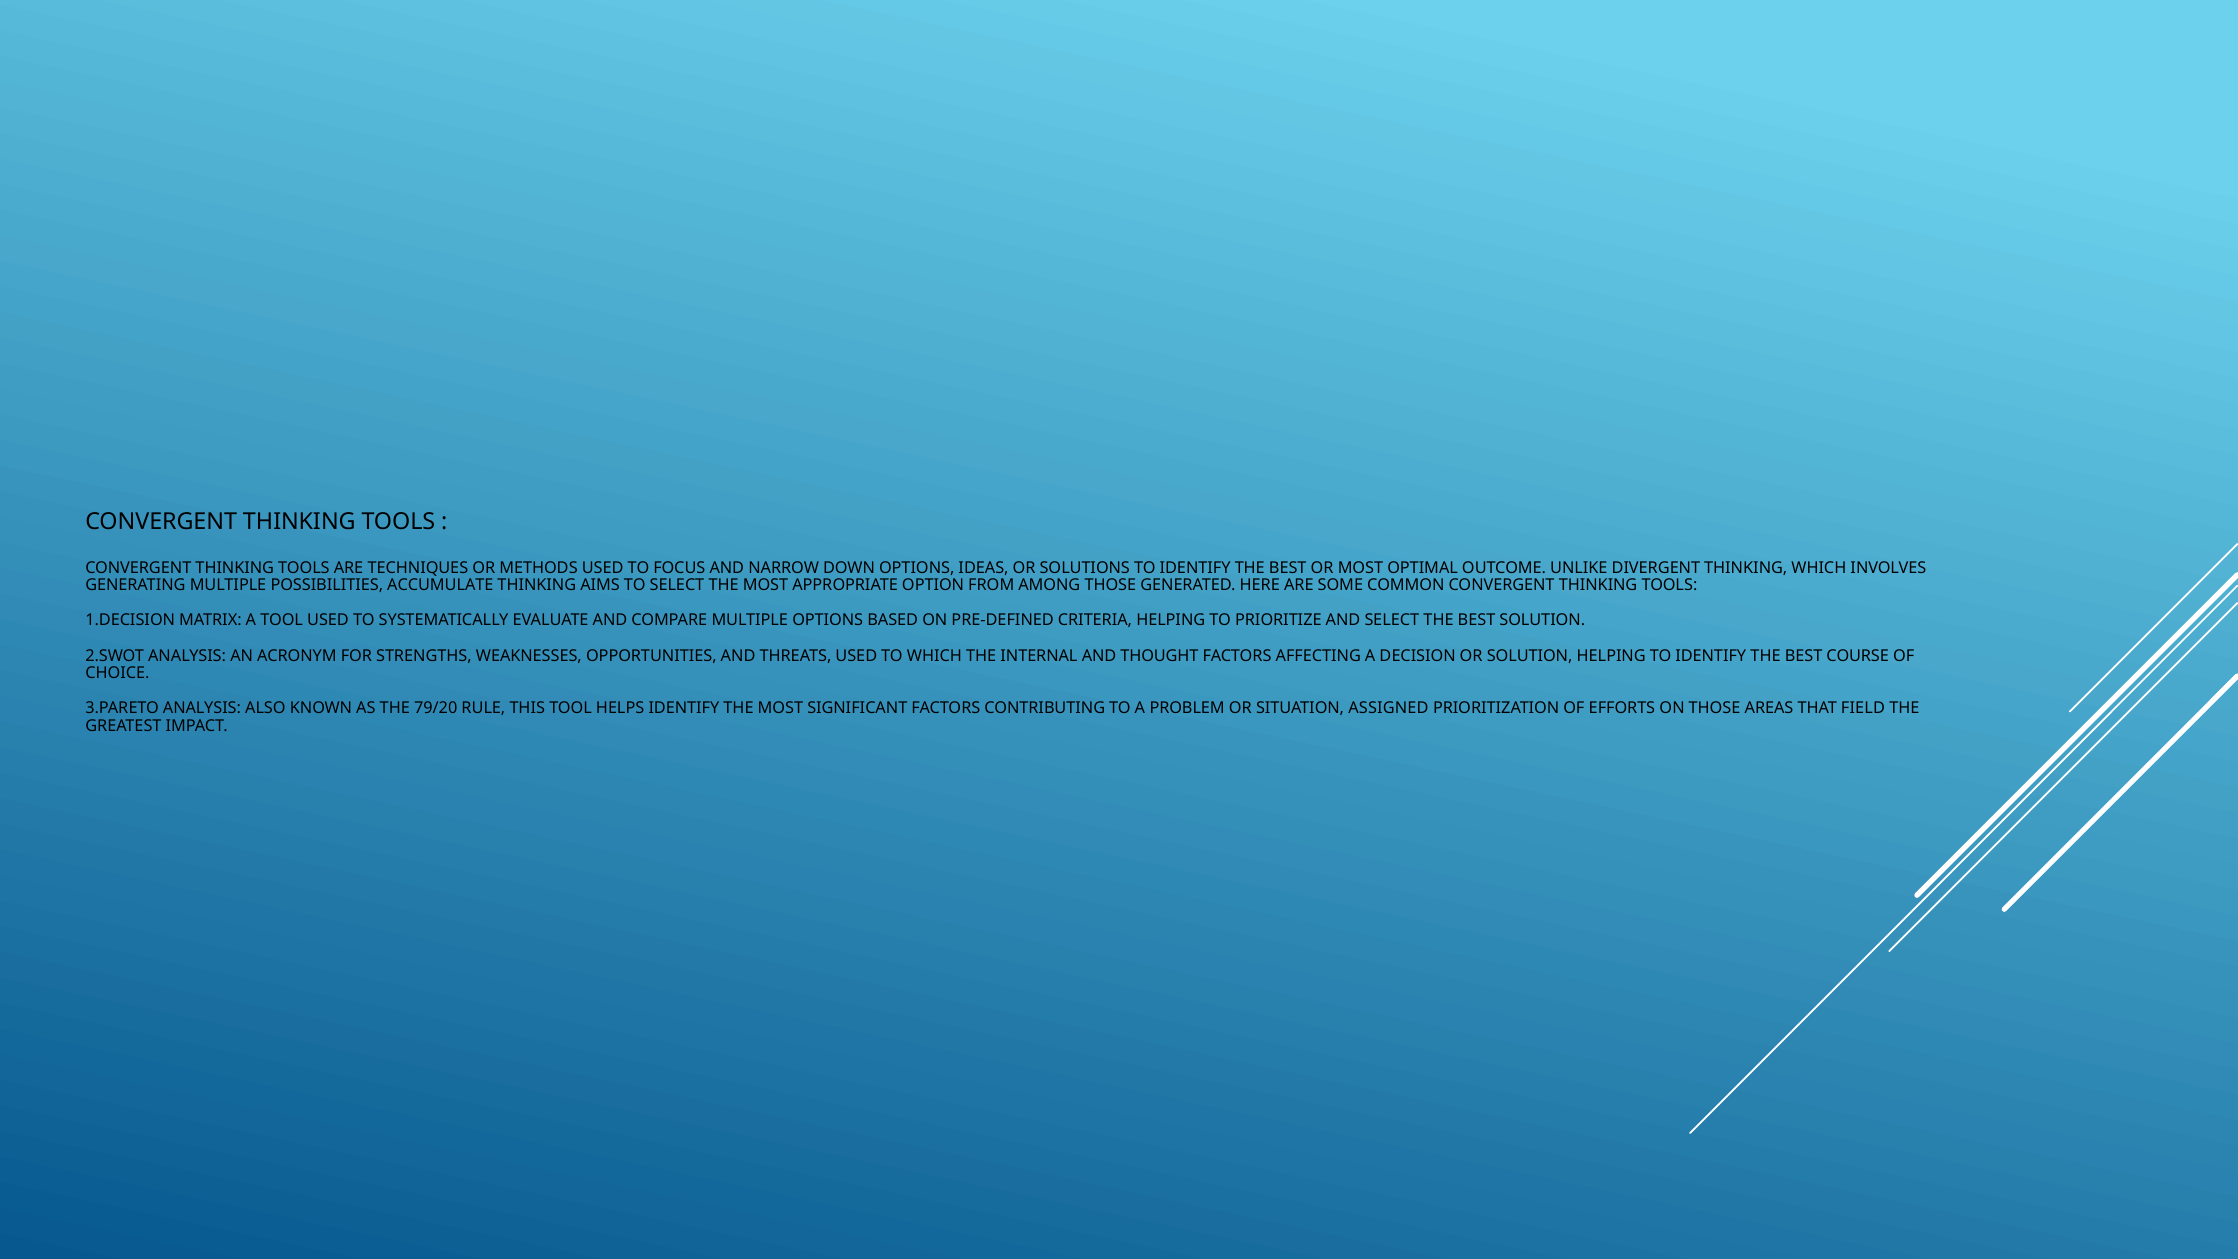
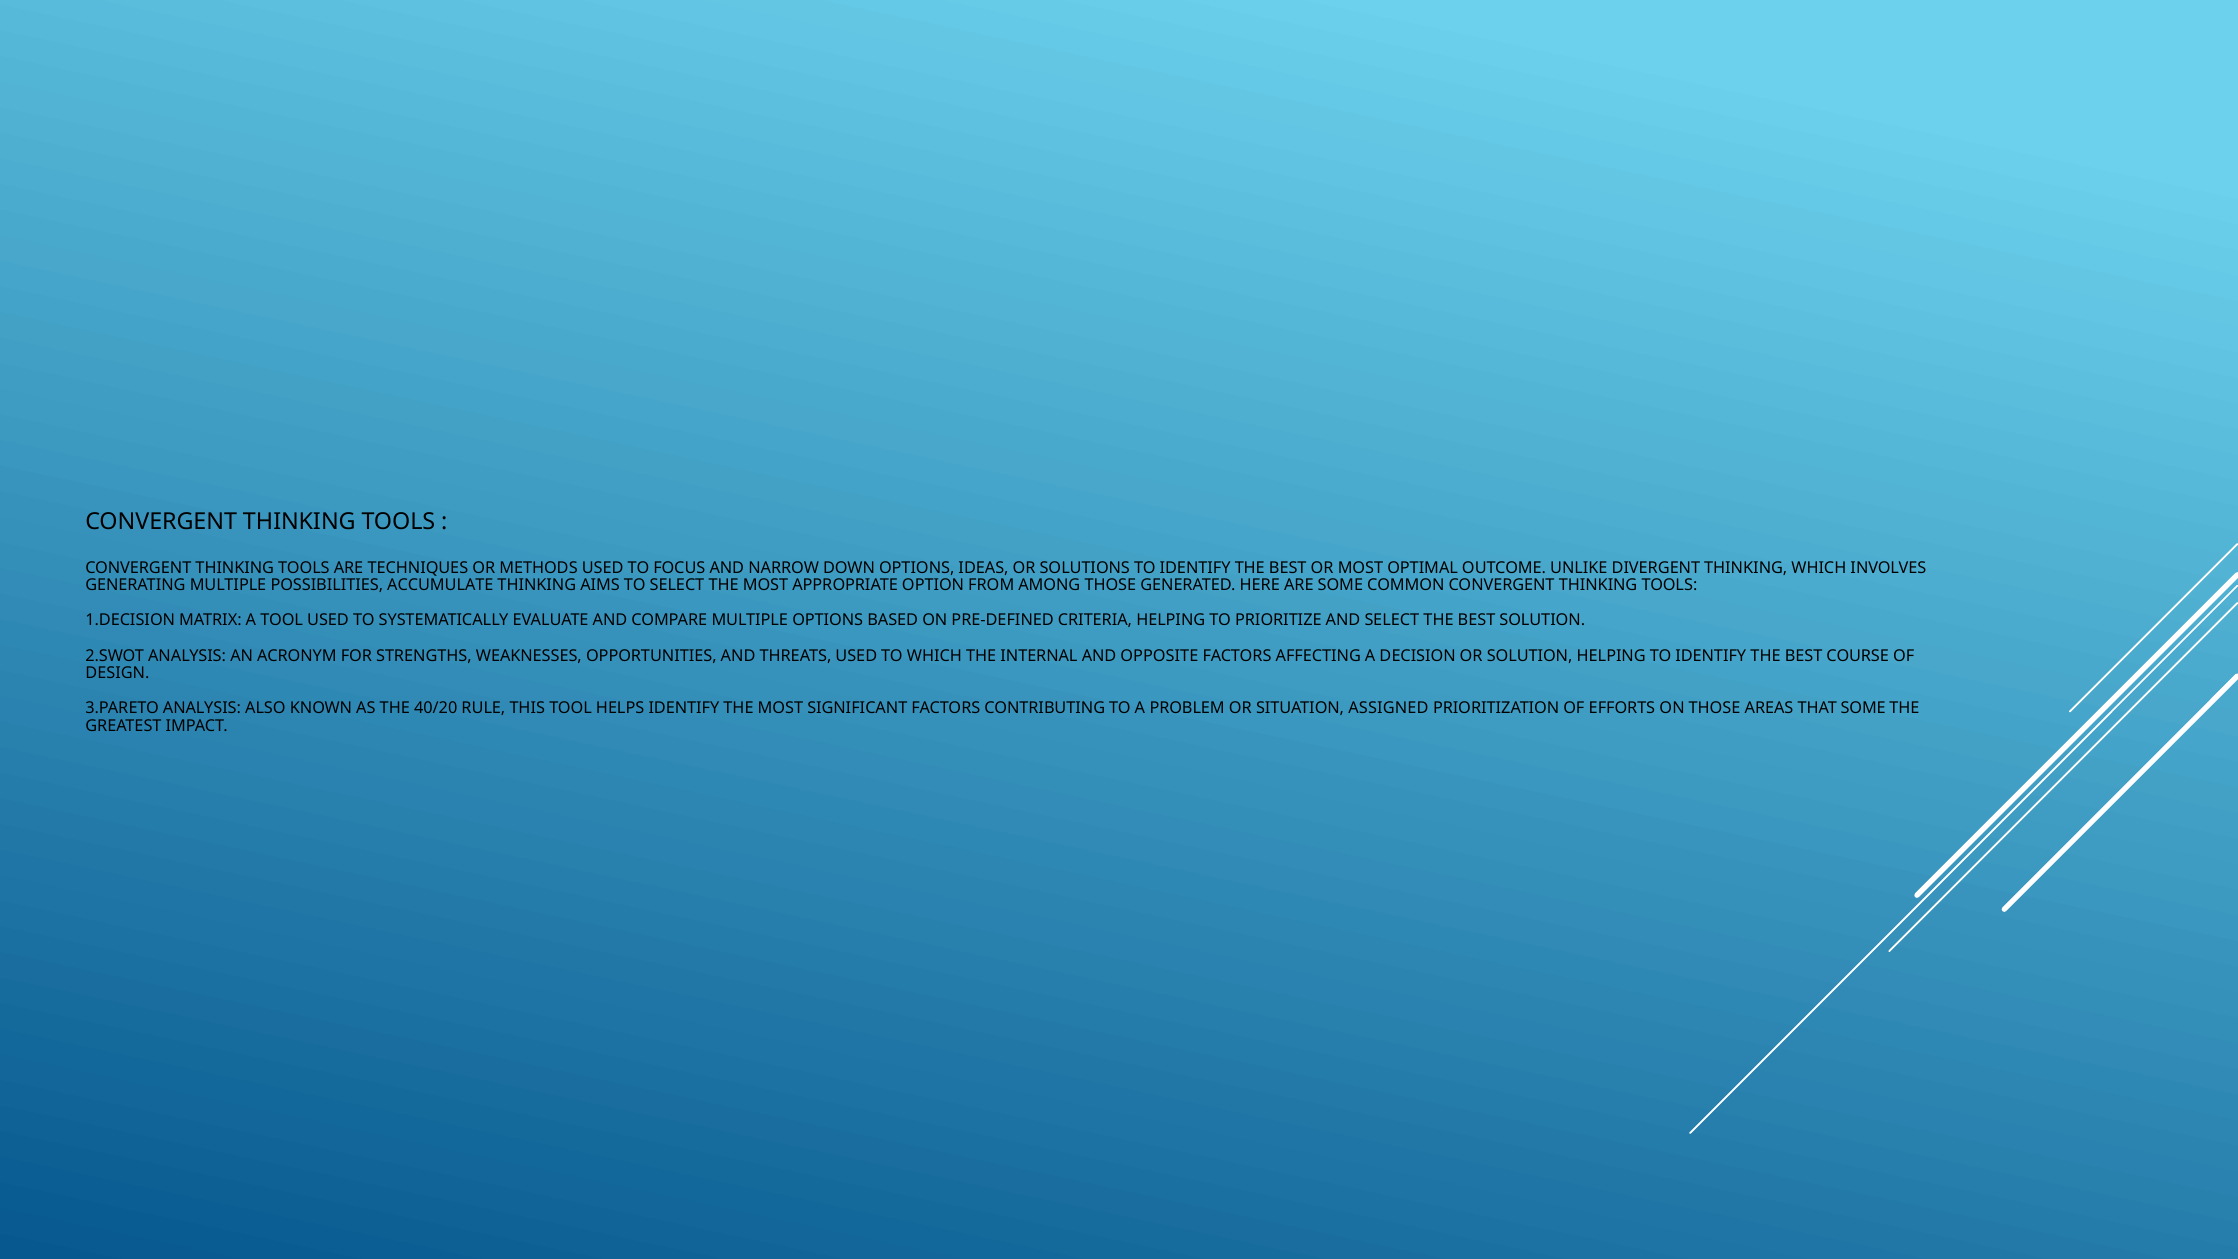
THOUGHT: THOUGHT -> OPPOSITE (1159, 656)
CHOICE: CHOICE -> DESIGN (117, 673)
79/20: 79/20 -> 40/20 (436, 708)
THAT FIELD: FIELD -> SOME (1863, 708)
